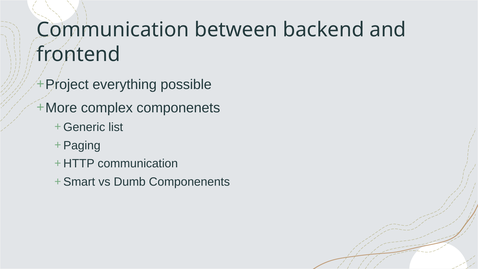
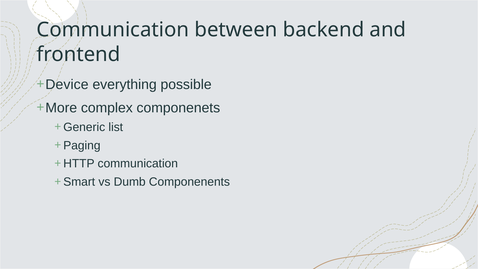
Project: Project -> Device (67, 84)
